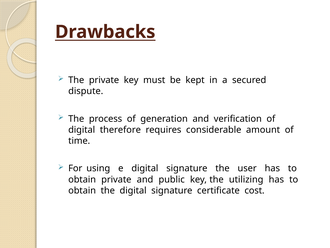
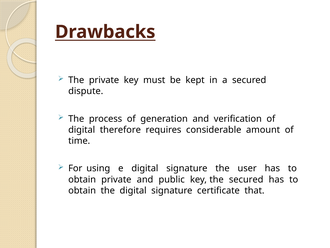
the utilizing: utilizing -> secured (246, 179)
cost: cost -> that (254, 190)
